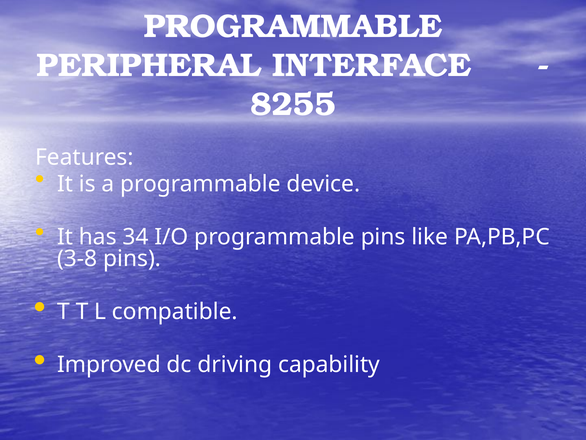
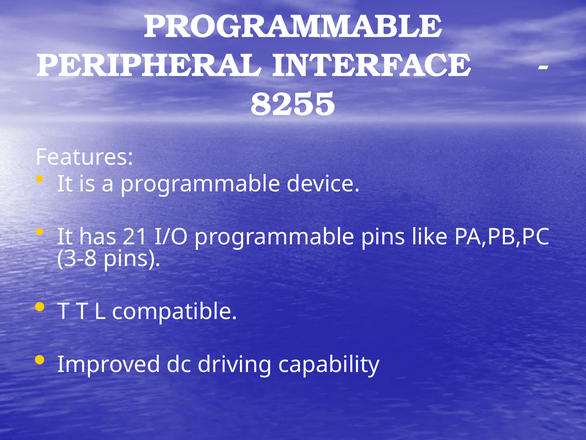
34: 34 -> 21 (136, 237)
